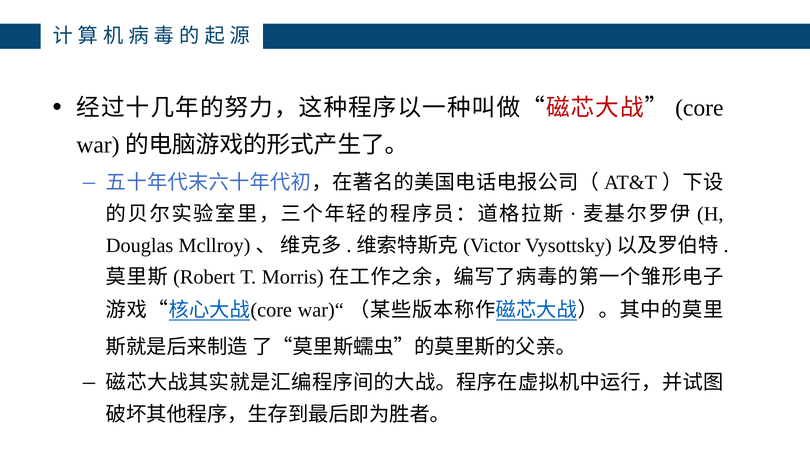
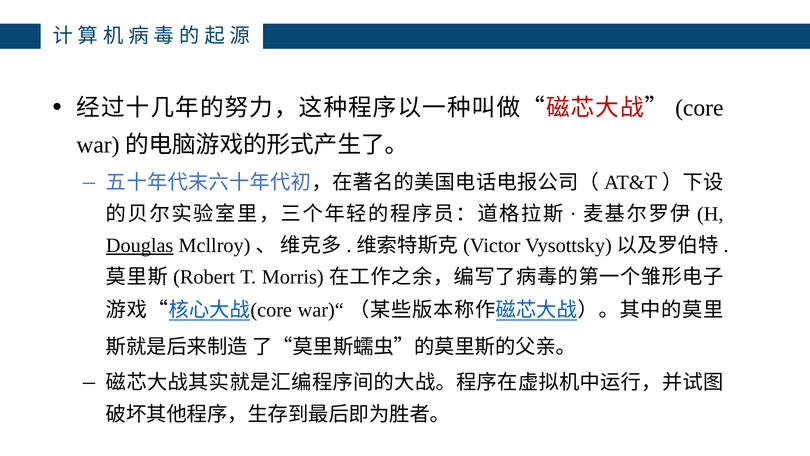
Douglas underline: none -> present (140, 245)
